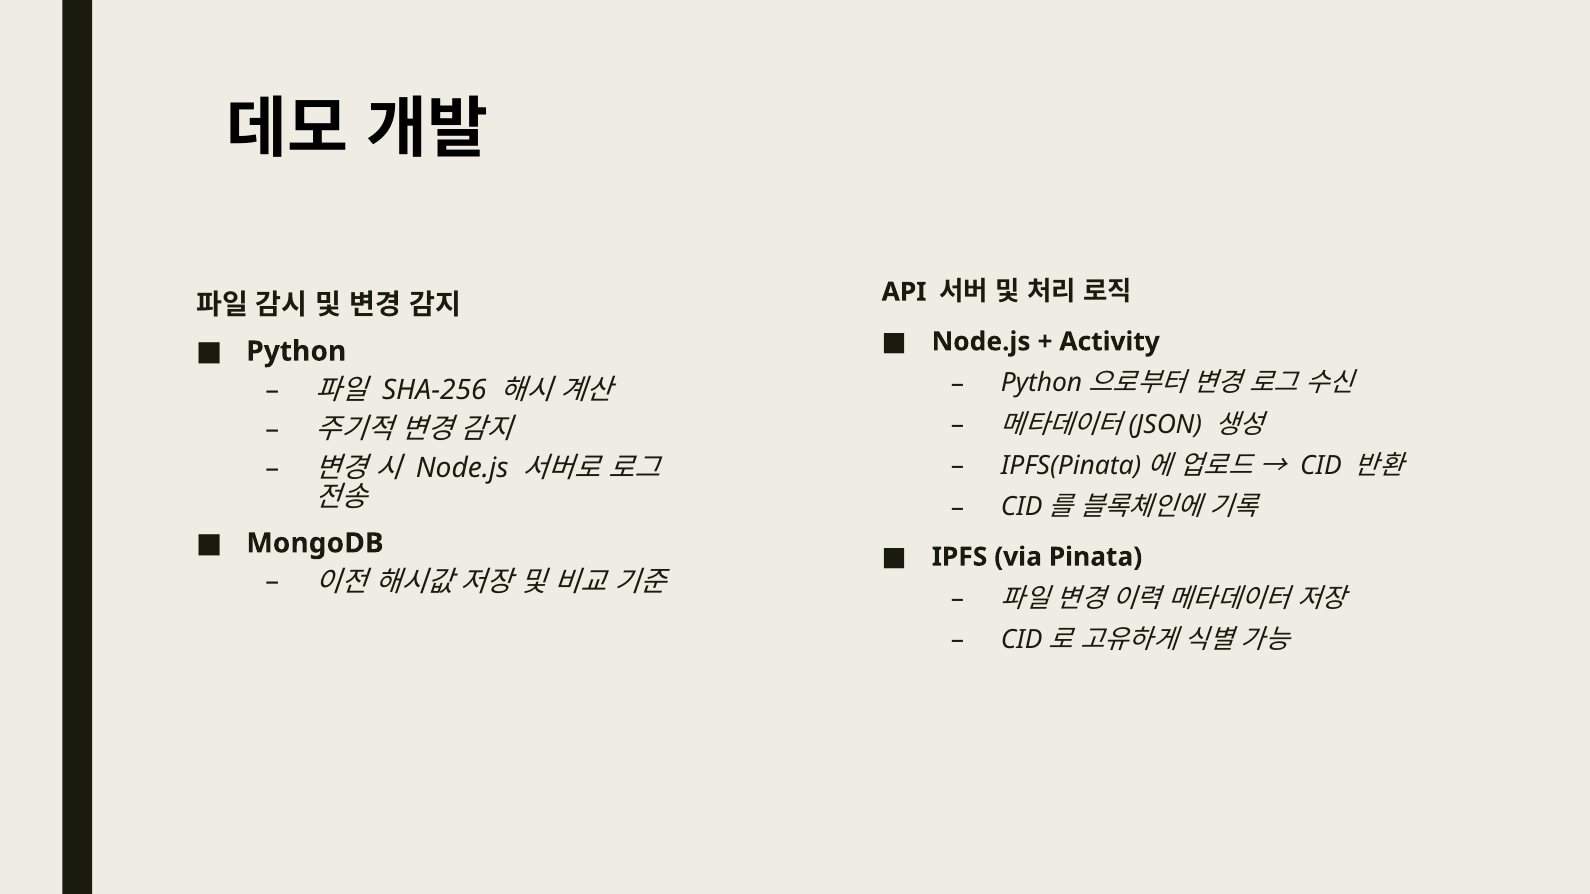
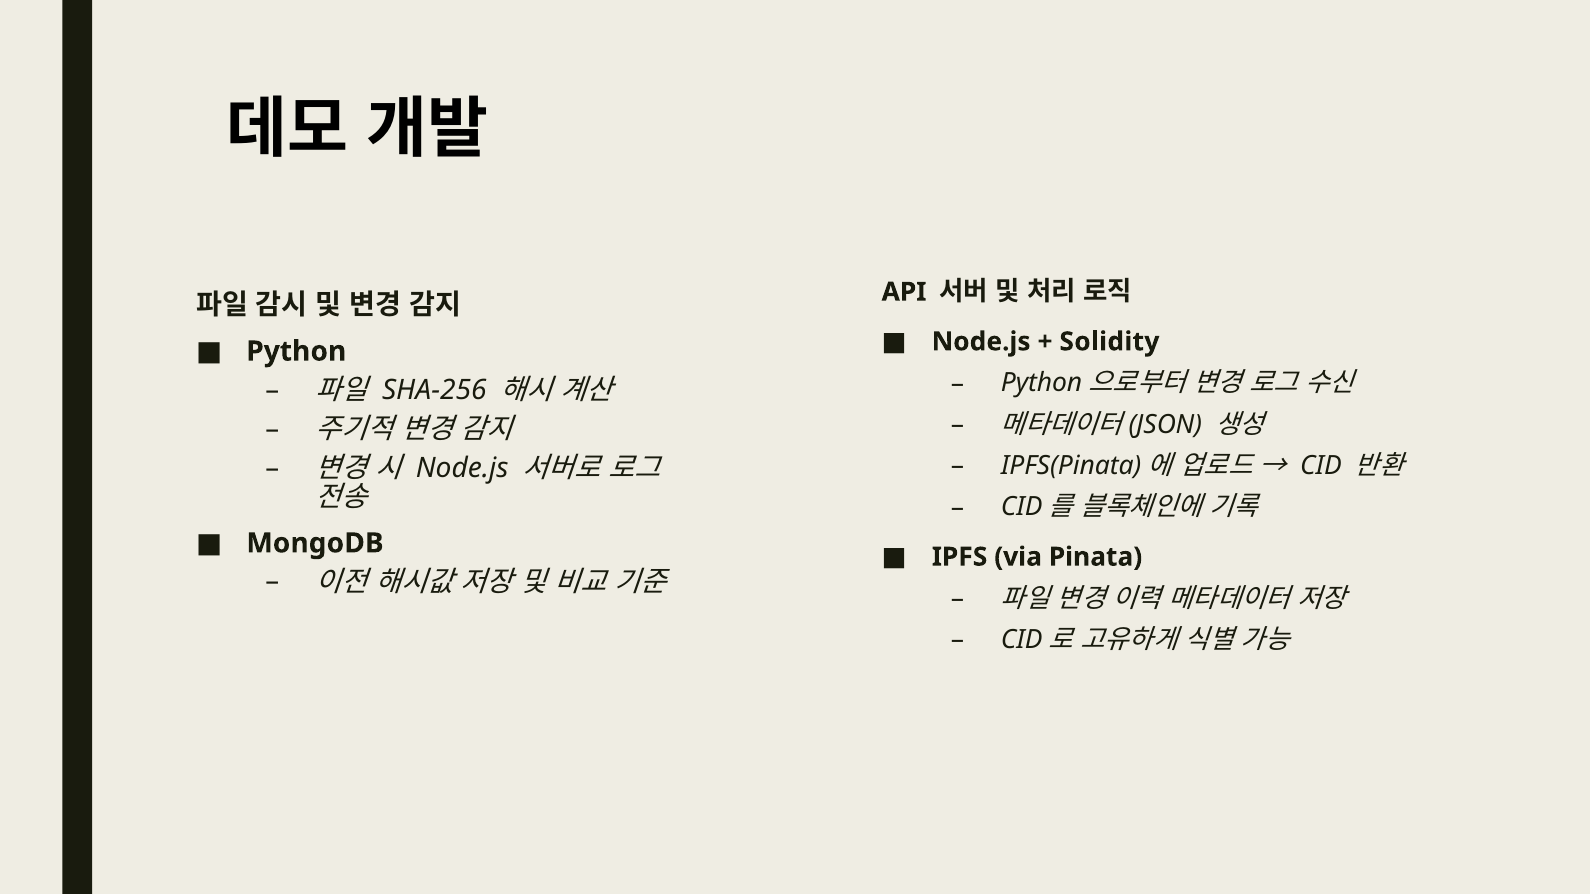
Activity: Activity -> Solidity (1109, 342)
